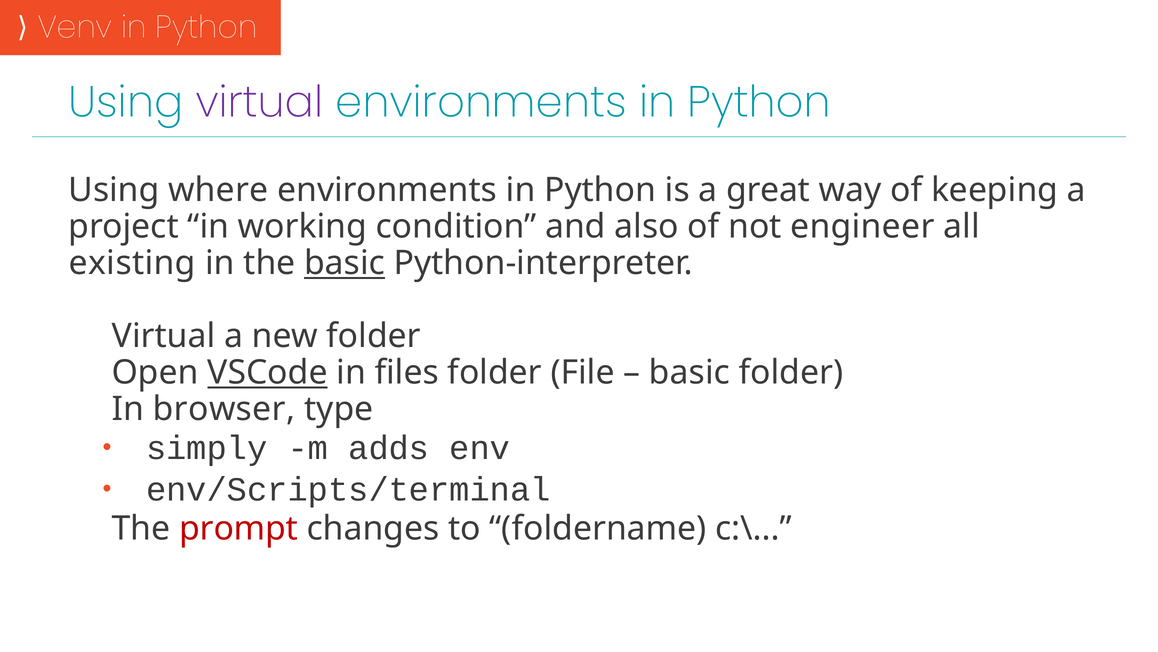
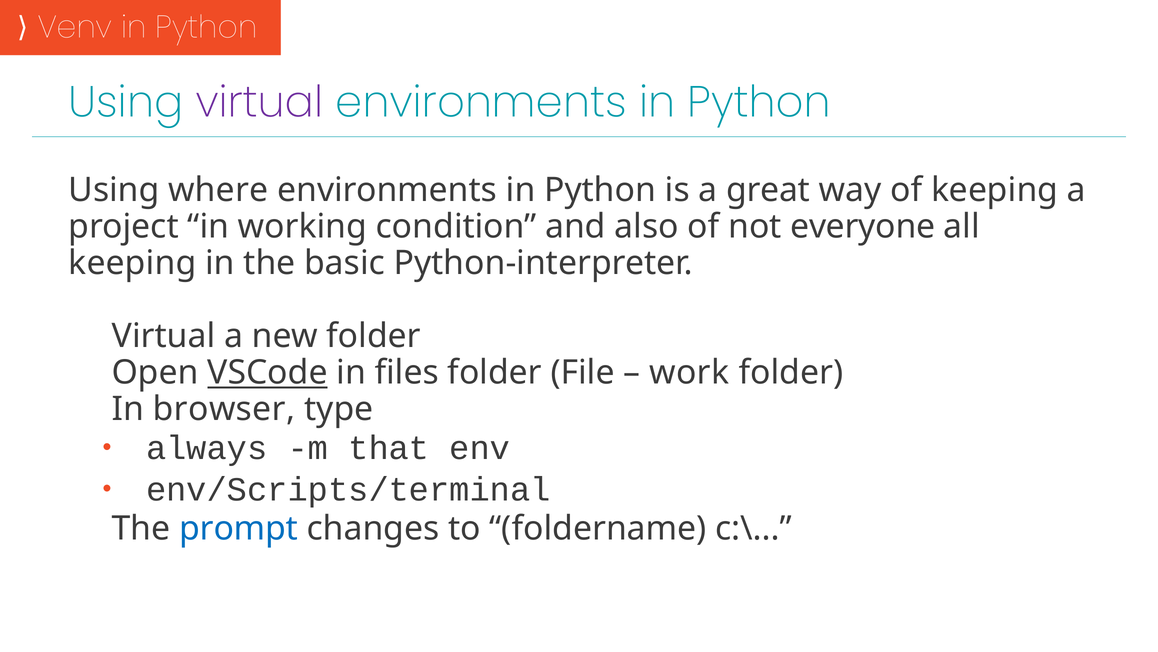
engineer: engineer -> everyone (863, 227)
existing: existing -> keeping (132, 263)
basic underline: present -> none (345, 263)
basic: basic -> work (689, 372)
simply: simply -> always (207, 448)
adds: adds -> that (389, 448)
prompt colour: red -> blue (239, 528)
